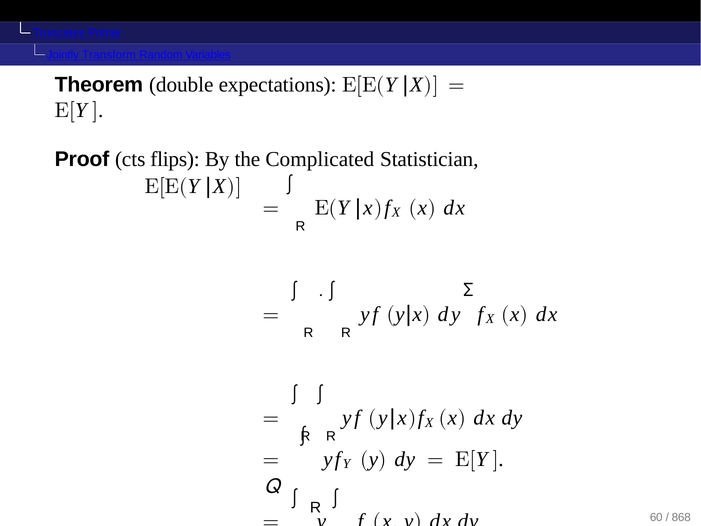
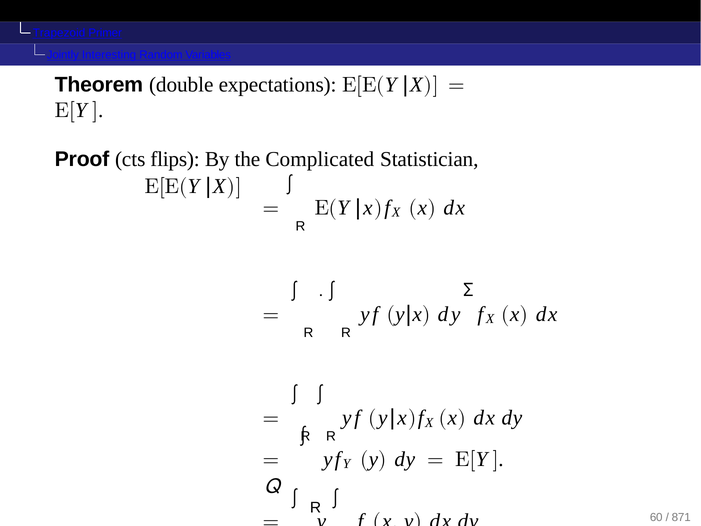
Truncates: Truncates -> Trapezoid (59, 33)
Transform: Transform -> Interesting (109, 55)
868: 868 -> 871 (681, 518)
